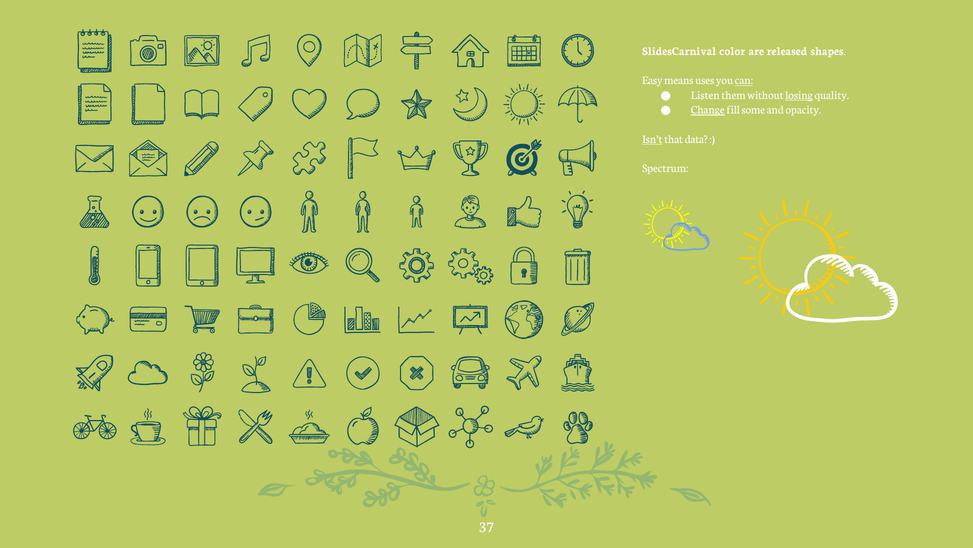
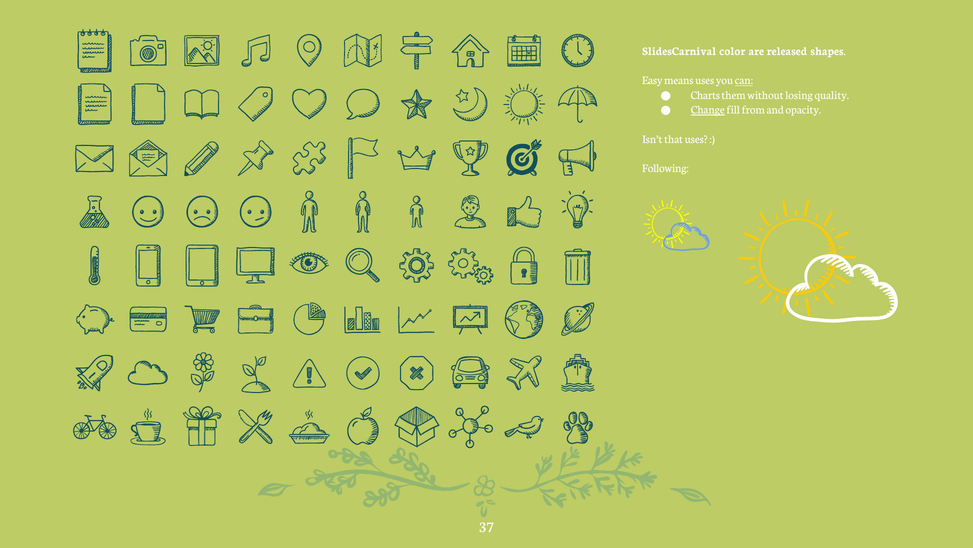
Listen: Listen -> Charts (705, 95)
losing underline: present -> none (799, 95)
some: some -> from (753, 110)
Isn’t underline: present -> none (652, 139)
that data: data -> uses (696, 139)
Spectrum: Spectrum -> Following (665, 168)
